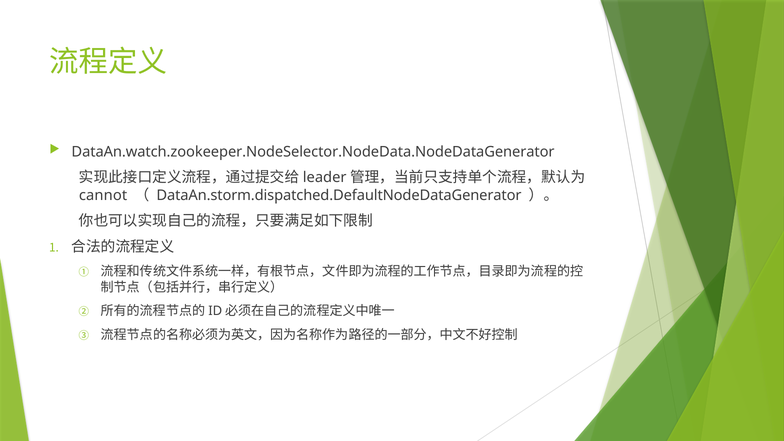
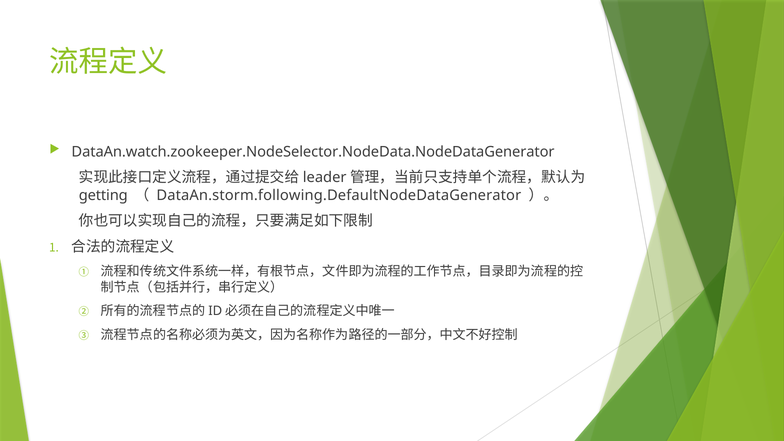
cannot: cannot -> getting (103, 195)
DataAn.storm.dispatched.DefaultNodeDataGenerator: DataAn.storm.dispatched.DefaultNodeDataGenerator -> DataAn.storm.following.DefaultNodeDataGenerator (339, 195)
